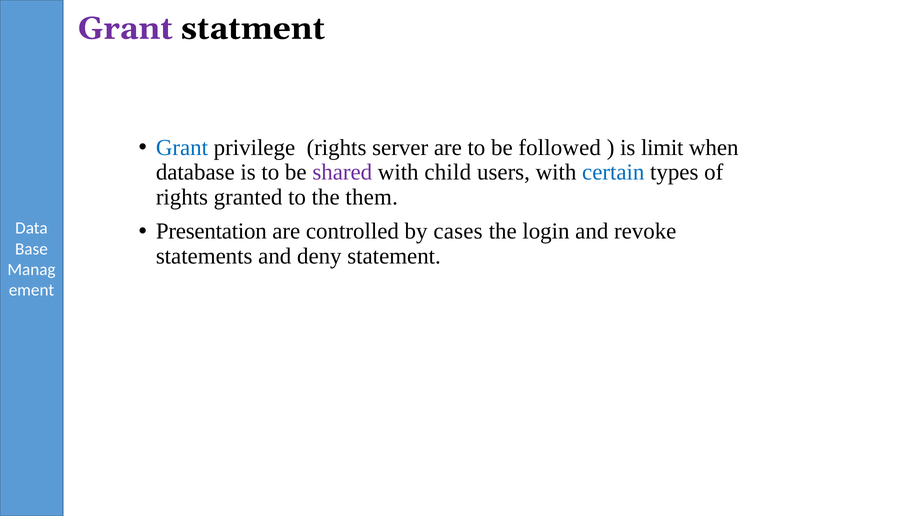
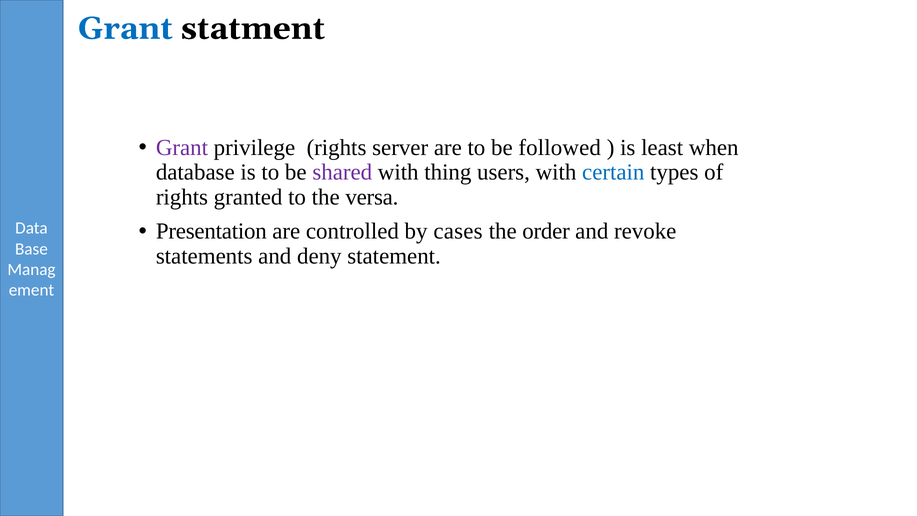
Grant colour: purple -> blue (125, 28)
Grant colour: blue -> purple (182, 147)
limit: limit -> least (662, 147)
child: child -> thing (448, 172)
them: them -> versa (372, 197)
login: login -> order (546, 231)
